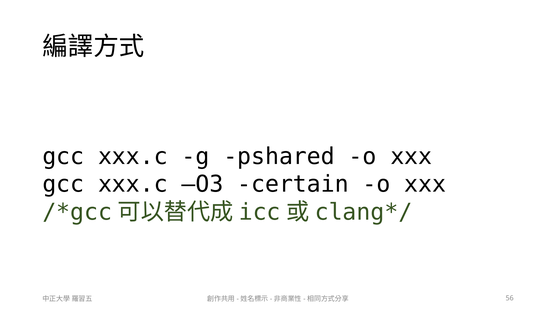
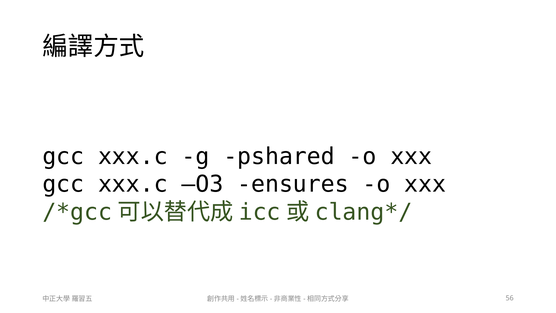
certain: certain -> ensures (293, 184)
